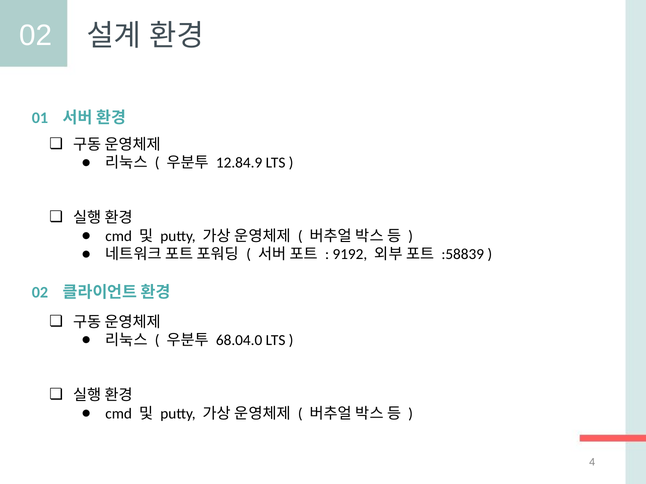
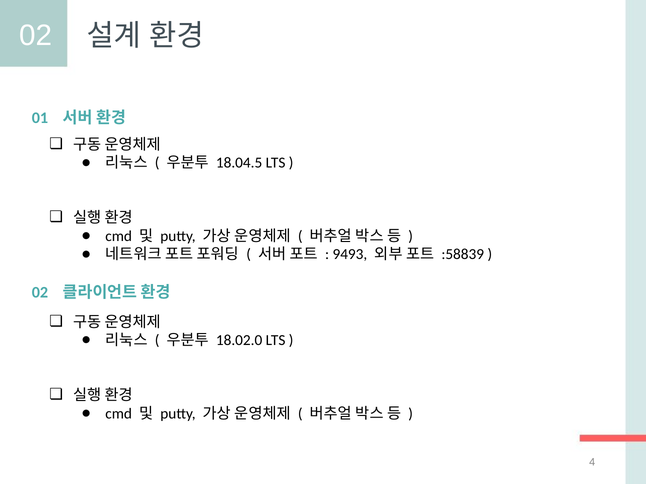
12.84.9: 12.84.9 -> 18.04.5 (239, 163)
9192: 9192 -> 9493 (350, 255)
68.04.0: 68.04.0 -> 18.02.0 (239, 341)
